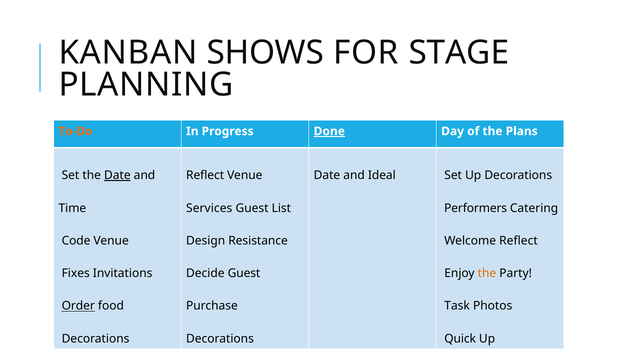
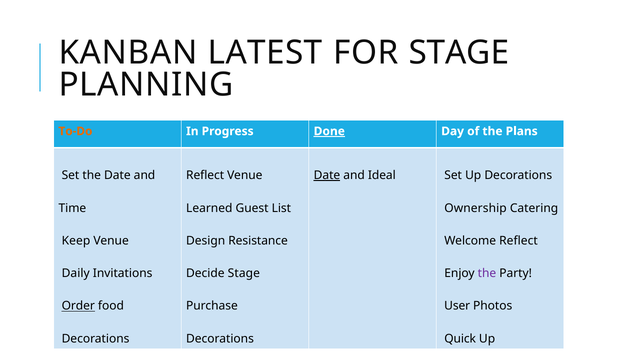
SHOWS: SHOWS -> LATEST (265, 53)
Date underline: present -> none (117, 175)
Date underline: none -> present (327, 175)
Services: Services -> Learned (209, 208)
Performers: Performers -> Ownership (476, 208)
Code: Code -> Keep (76, 241)
Fixes: Fixes -> Daily (76, 273)
Decide Guest: Guest -> Stage (244, 273)
the colour: orange -> purple (487, 273)
Task: Task -> User (457, 306)
